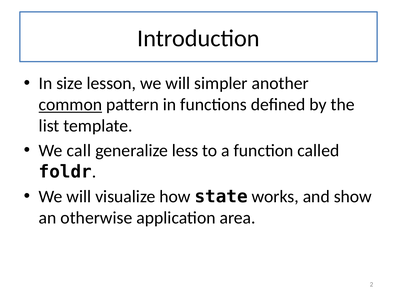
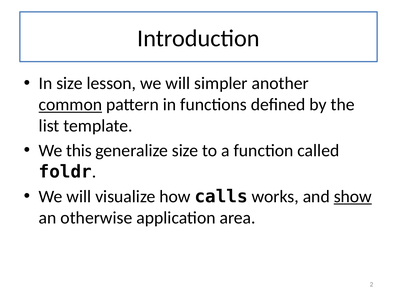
call: call -> this (79, 150)
generalize less: less -> size (185, 150)
state: state -> calls (221, 196)
show underline: none -> present (353, 196)
